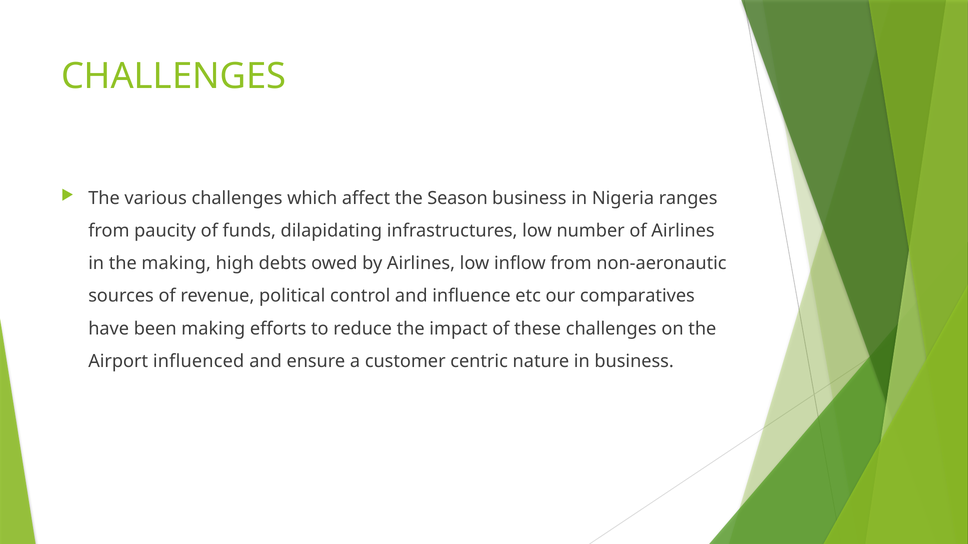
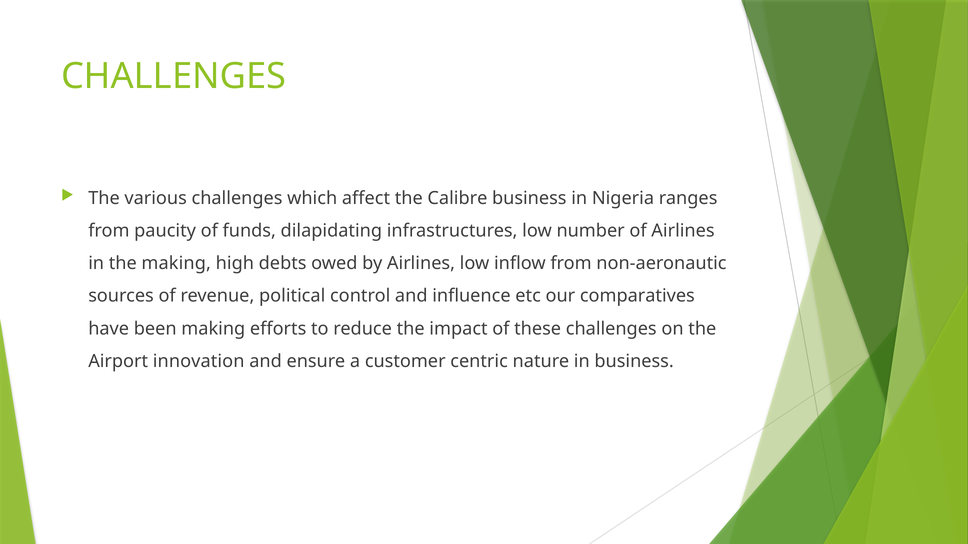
Season: Season -> Calibre (457, 198)
influenced: influenced -> innovation (199, 362)
